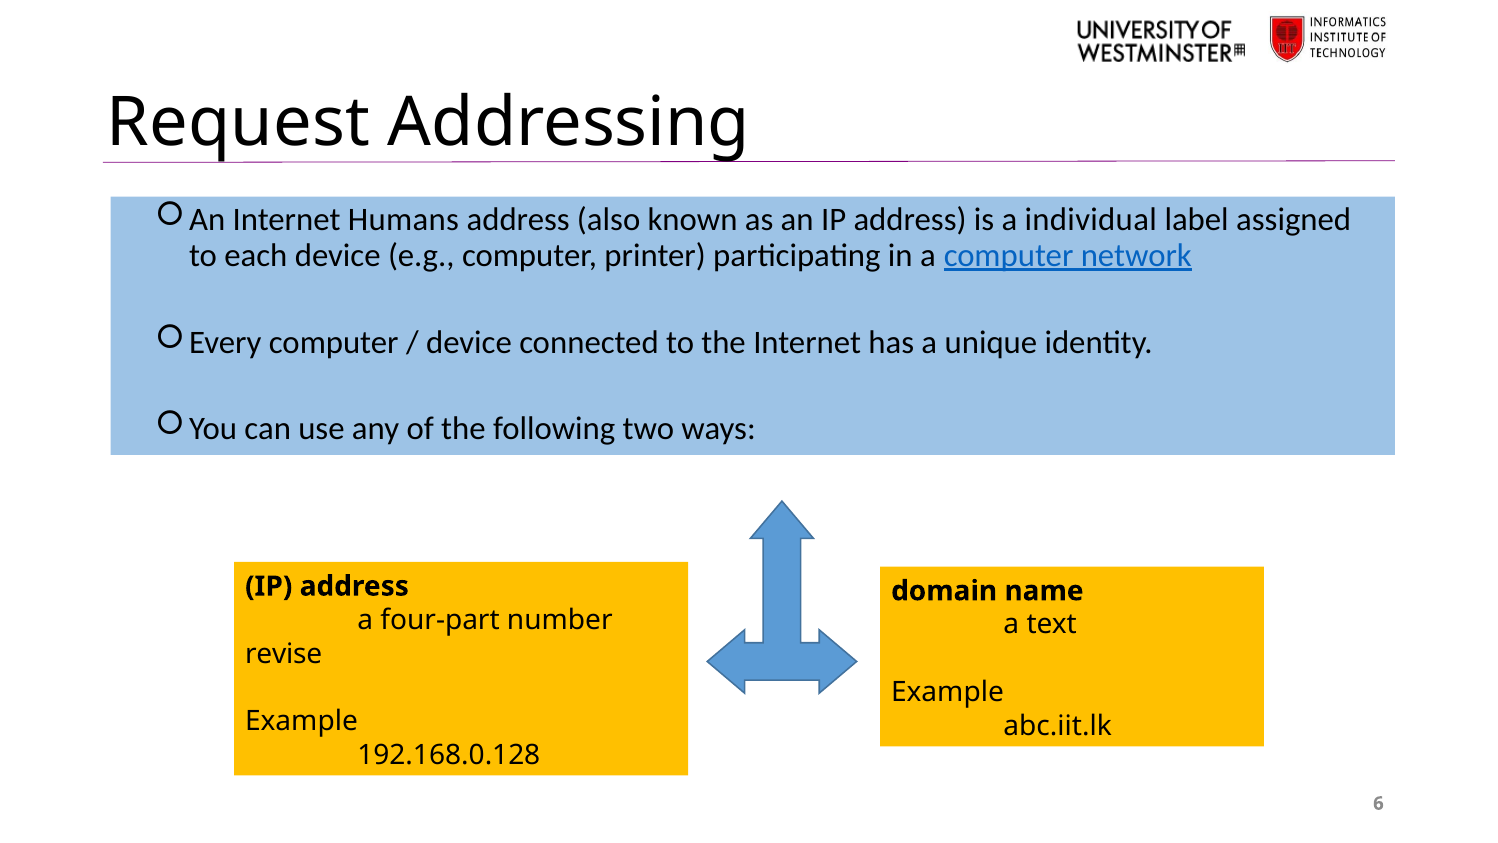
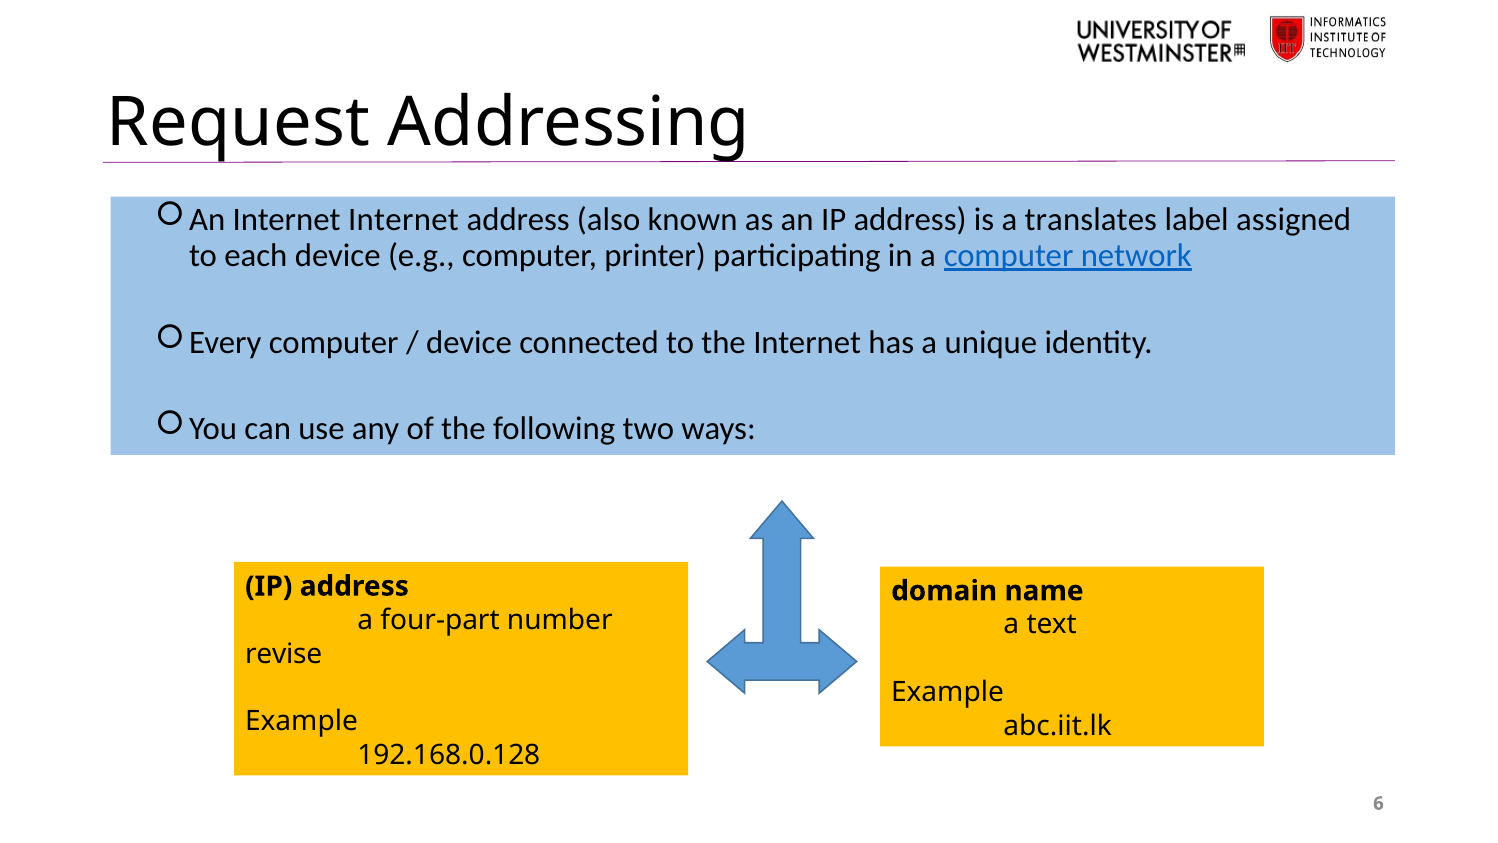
Internet Humans: Humans -> Internet (403, 220)
individual: individual -> translates (1091, 220)
